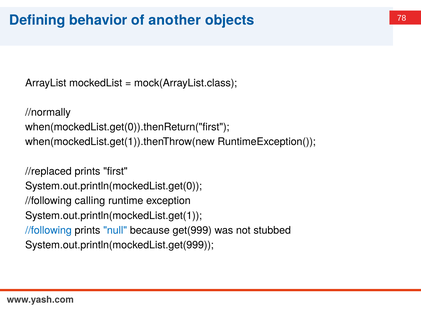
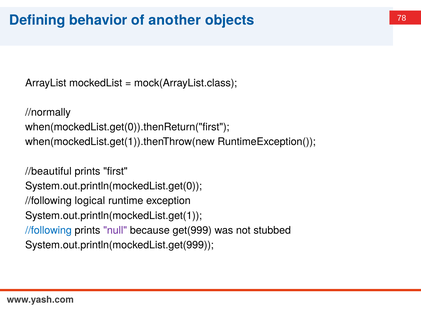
//replaced: //replaced -> //beautiful (48, 171)
calling: calling -> logical (90, 201)
null colour: blue -> purple (115, 230)
